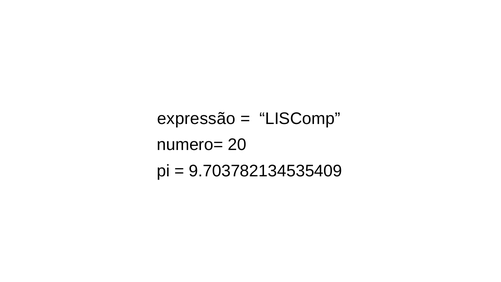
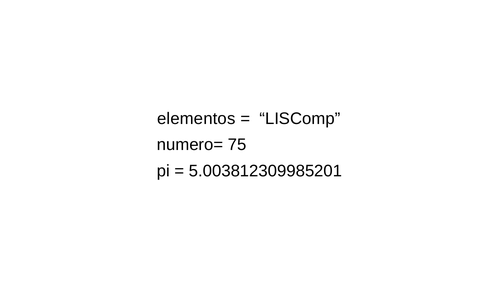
expressão: expressão -> elementos (196, 119)
20: 20 -> 75 (237, 145)
9.703782134535409: 9.703782134535409 -> 5.003812309985201 (266, 171)
